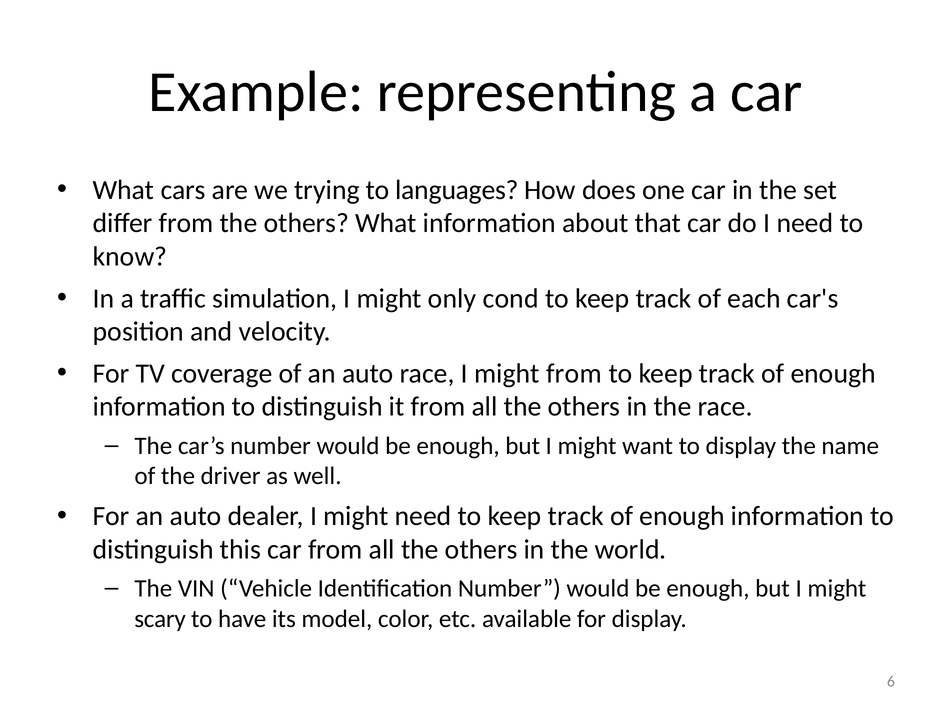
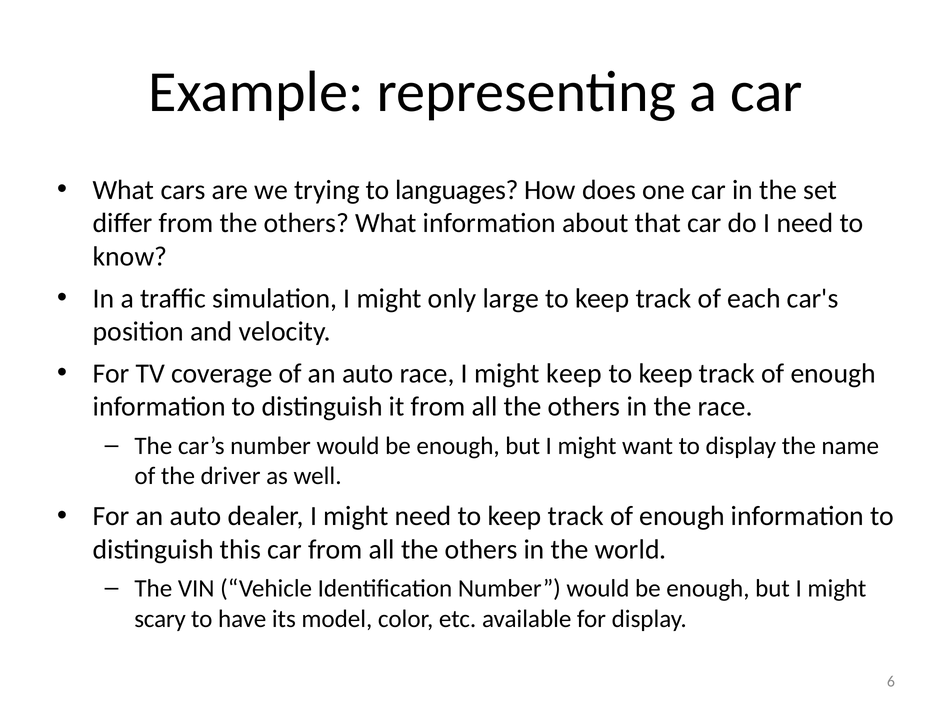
cond: cond -> large (511, 298)
might from: from -> keep (574, 374)
